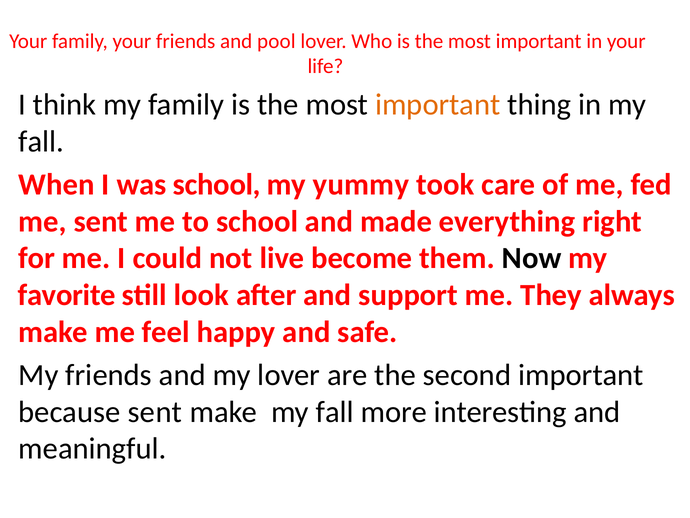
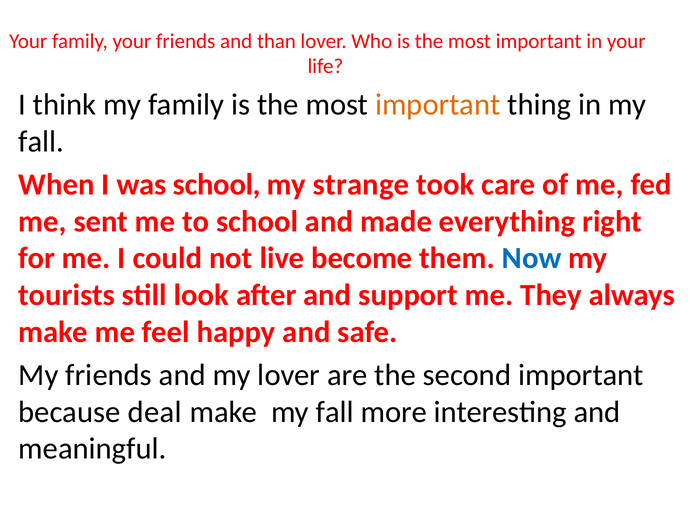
pool: pool -> than (276, 41)
yummy: yummy -> strange (361, 184)
Now colour: black -> blue (532, 258)
favorite: favorite -> tourists (67, 295)
because sent: sent -> deal (155, 411)
